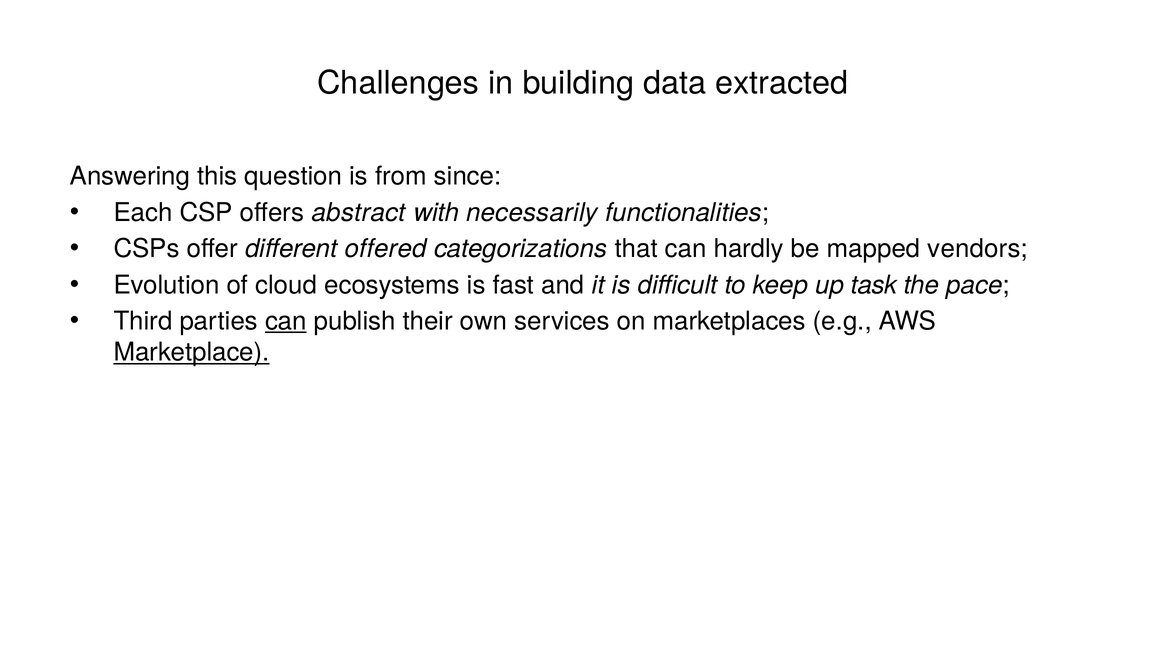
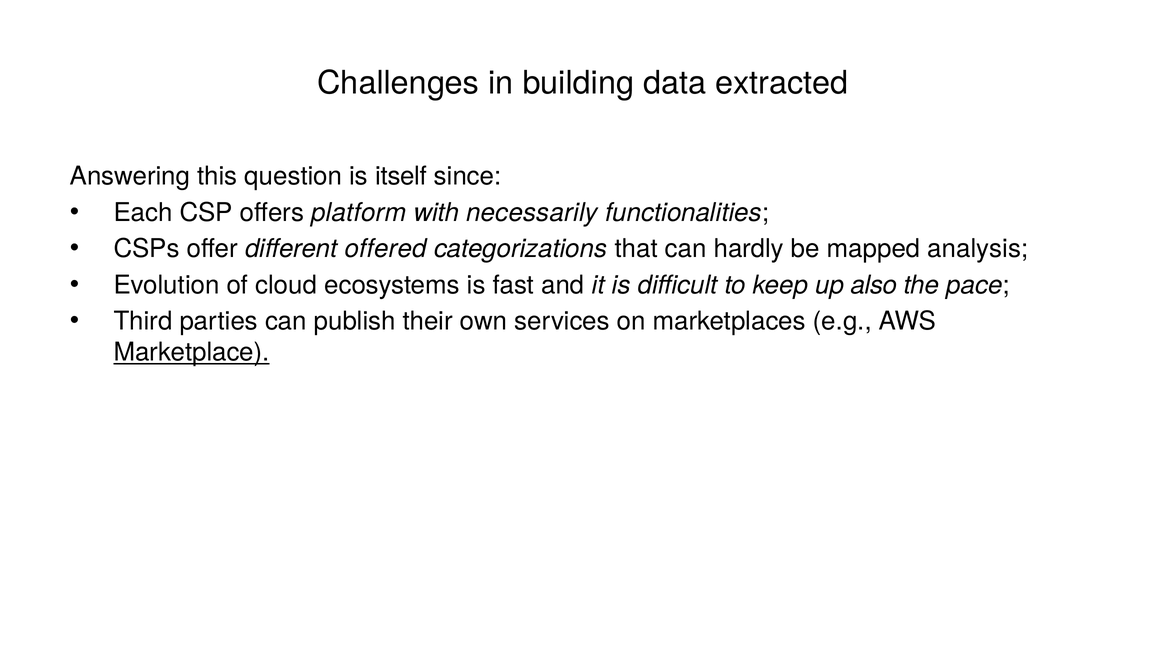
from: from -> itself (401, 176)
abstract: abstract -> platform (359, 212)
vendors: vendors -> analysis (978, 249)
task: task -> also (874, 285)
can underline: present -> none (286, 321)
